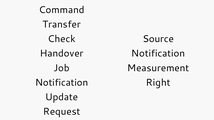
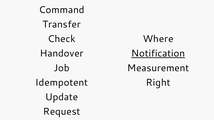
Source: Source -> Where (158, 39)
Notification underline: none -> present (158, 54)
Notification: Notification -> Idempotent (62, 83)
